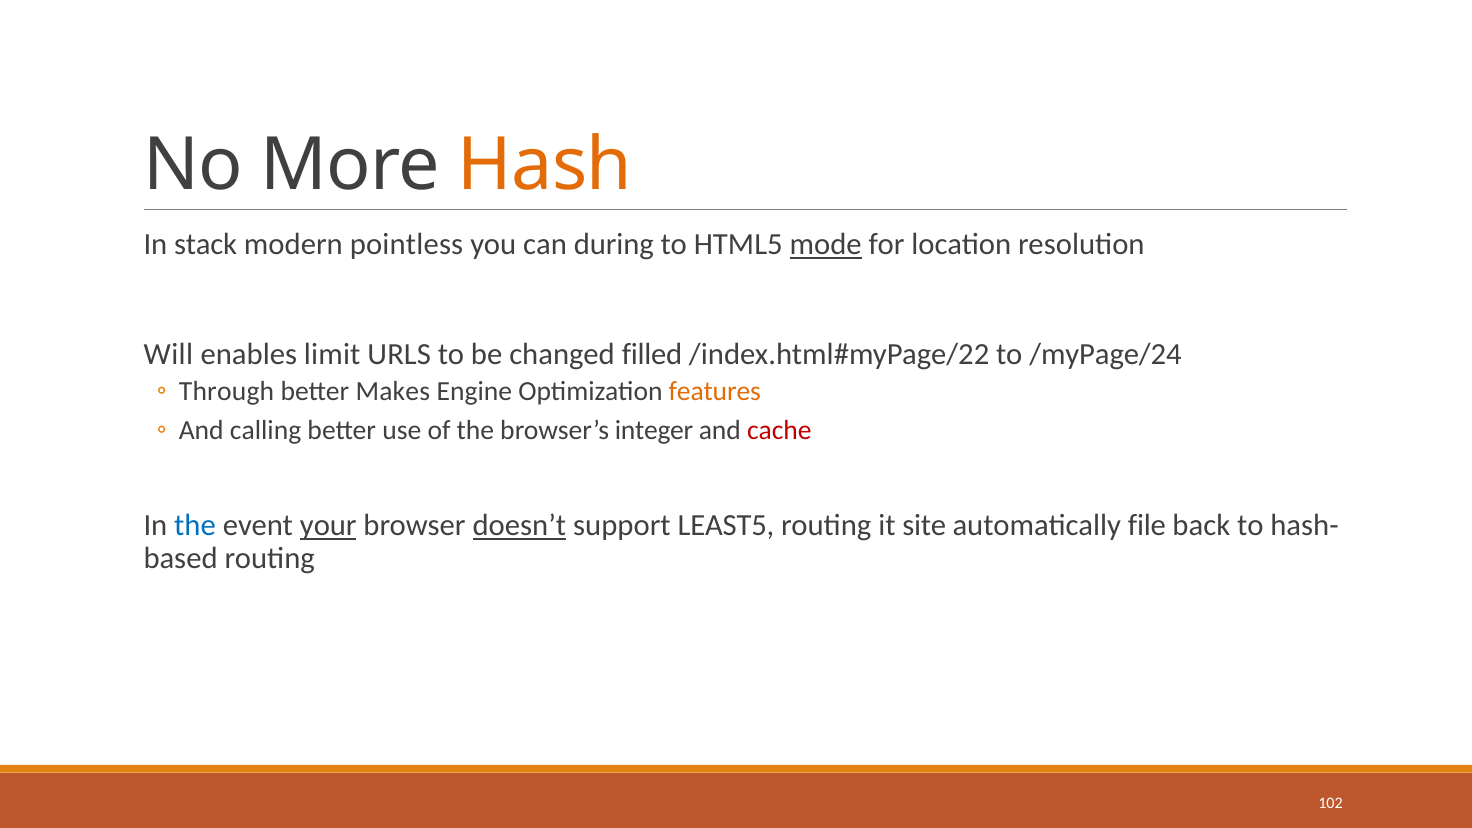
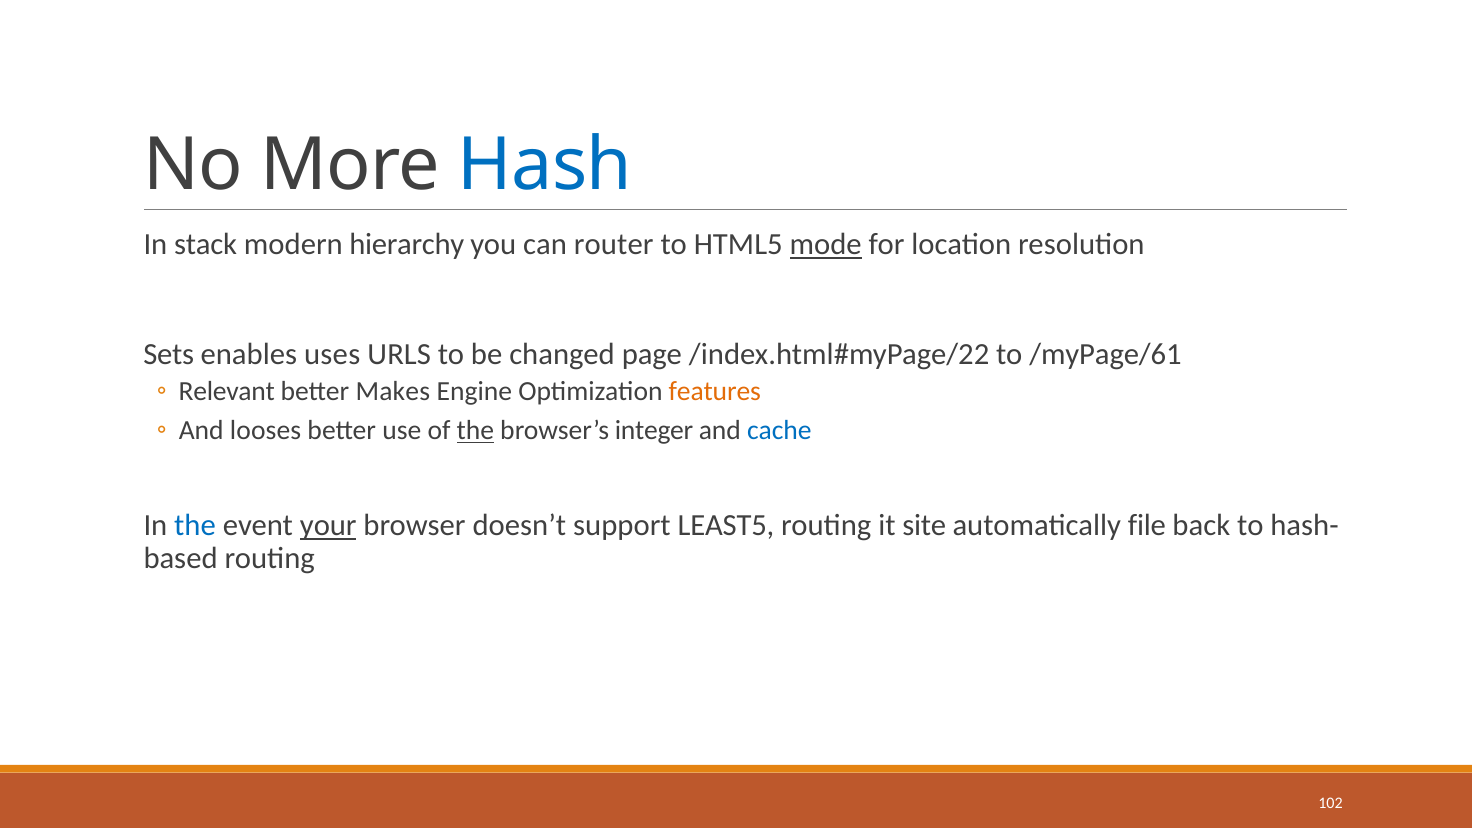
Hash colour: orange -> blue (545, 165)
pointless: pointless -> hierarchy (407, 245)
during: during -> router (614, 245)
Will: Will -> Sets (169, 354)
limit: limit -> uses (332, 354)
filled: filled -> page (652, 354)
/myPage/24: /myPage/24 -> /myPage/61 (1105, 354)
Through: Through -> Relevant (227, 392)
calling: calling -> looses (266, 431)
the underline: none -> present (475, 431)
cache colour: red -> blue (779, 431)
doesn’t underline: present -> none (519, 526)
